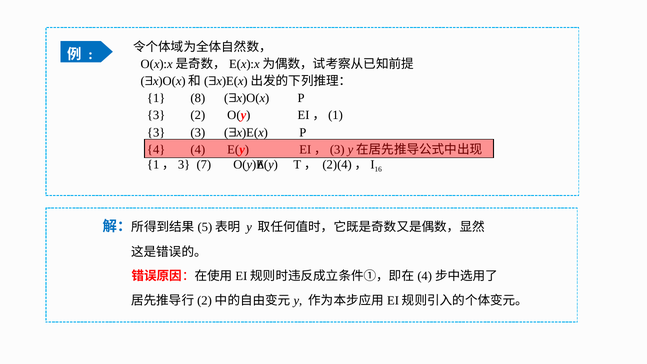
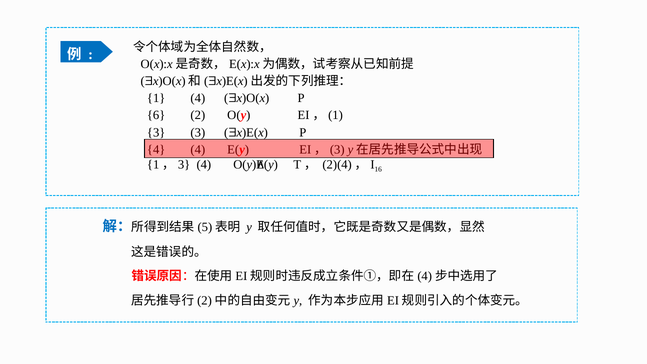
1 8: 8 -> 4 (198, 98)
3: 3 -> 6 (156, 115)
1，3 7: 7 -> 4 (204, 164)
